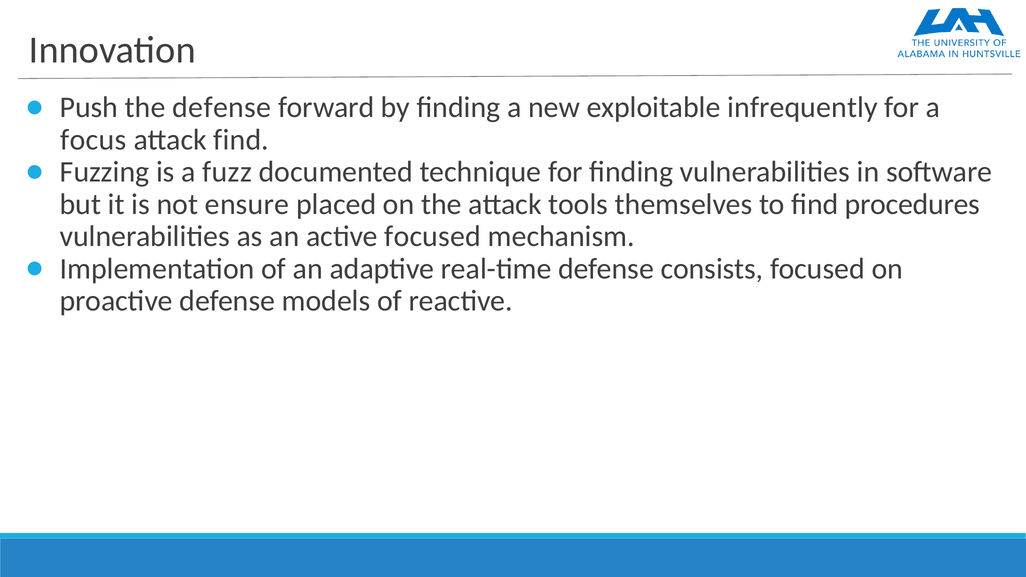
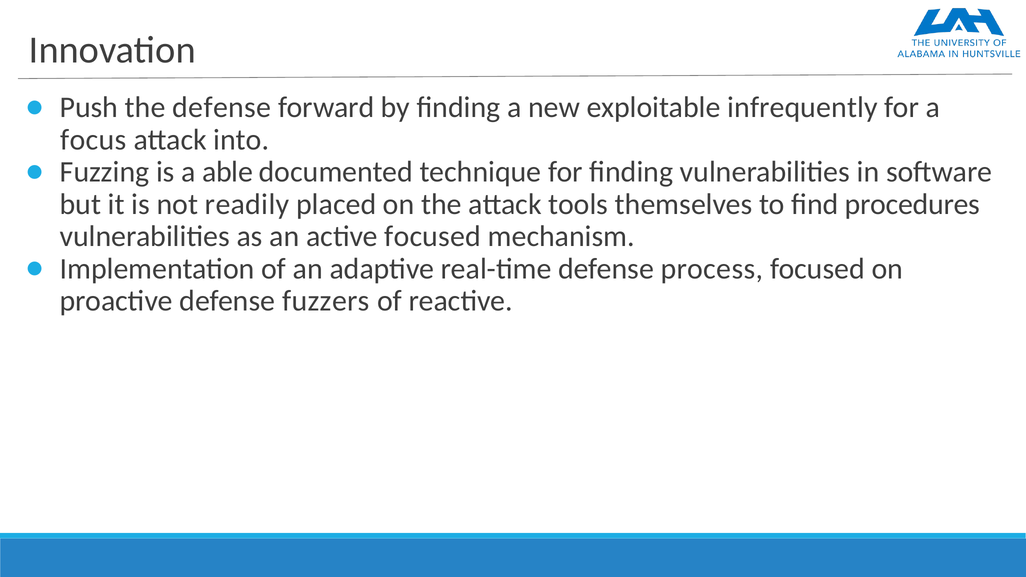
attack find: find -> into (241, 140)
fuzz: fuzz -> able (227, 172)
ensure: ensure -> readily (247, 204)
consists: consists -> process (712, 269)
models: models -> fuzzers (326, 301)
